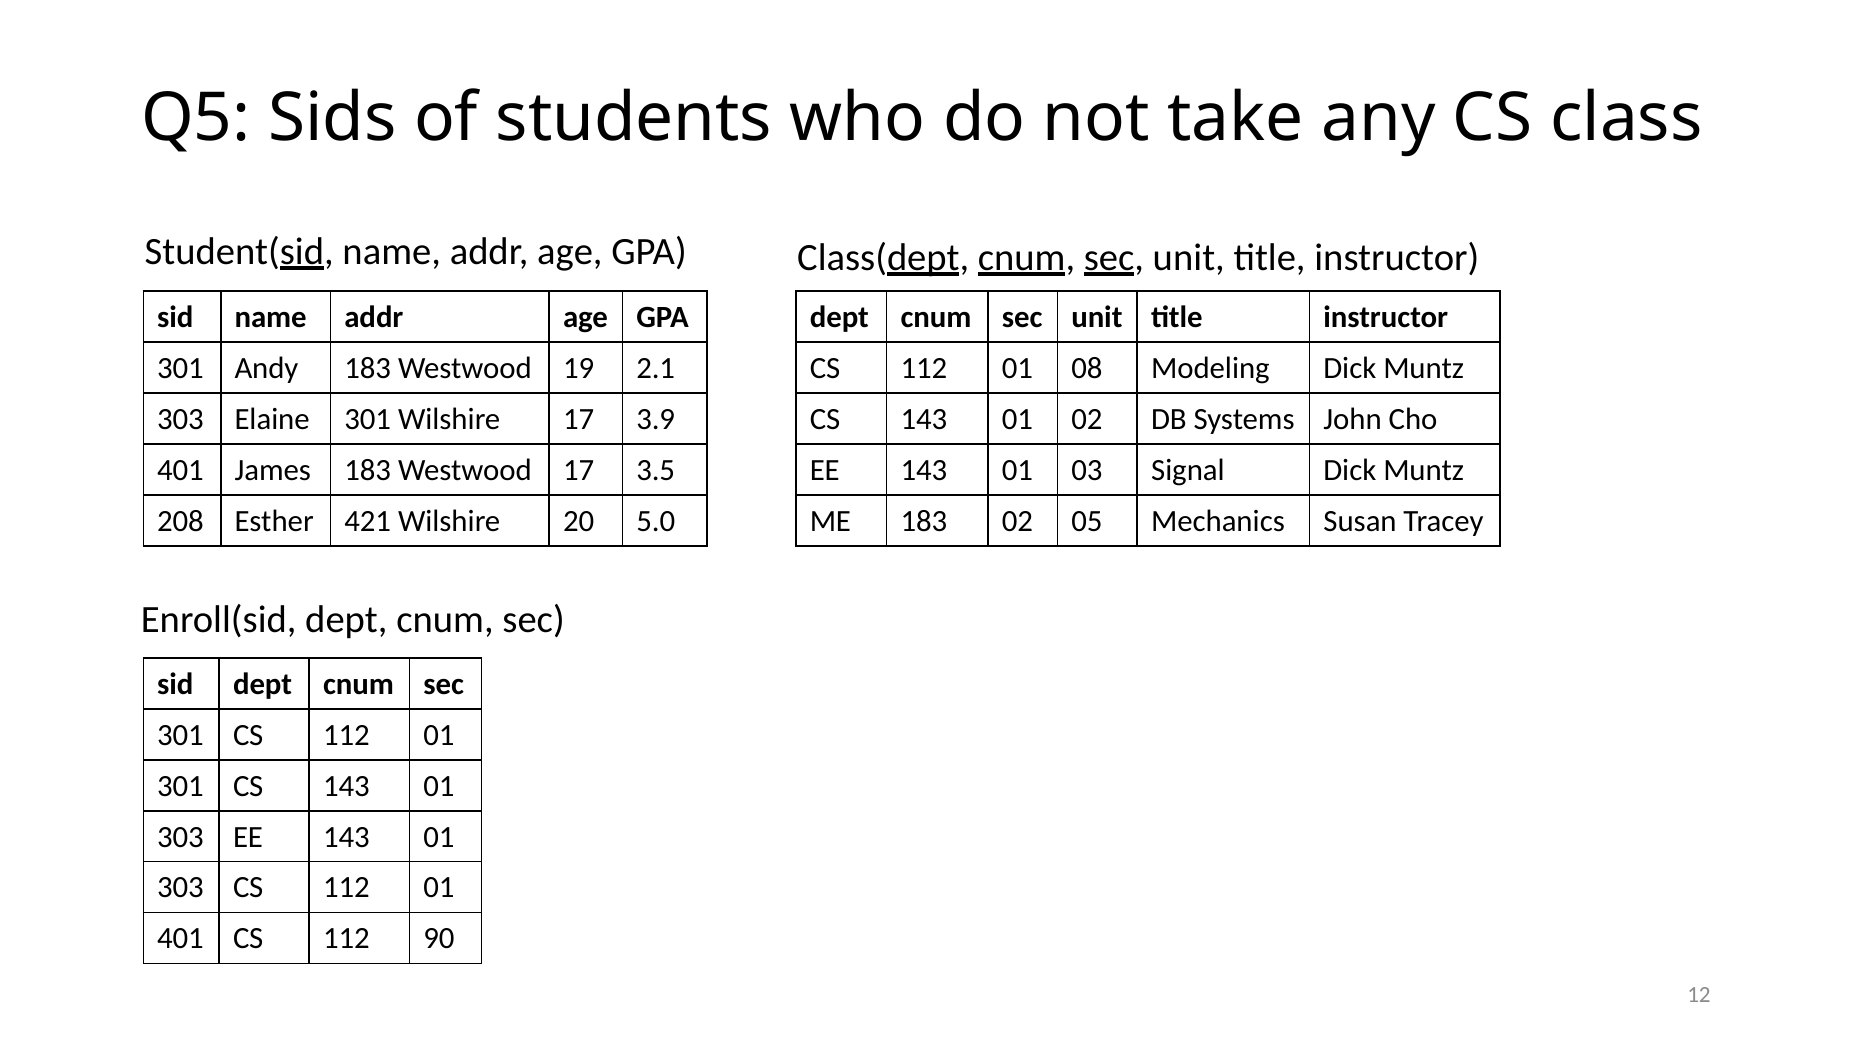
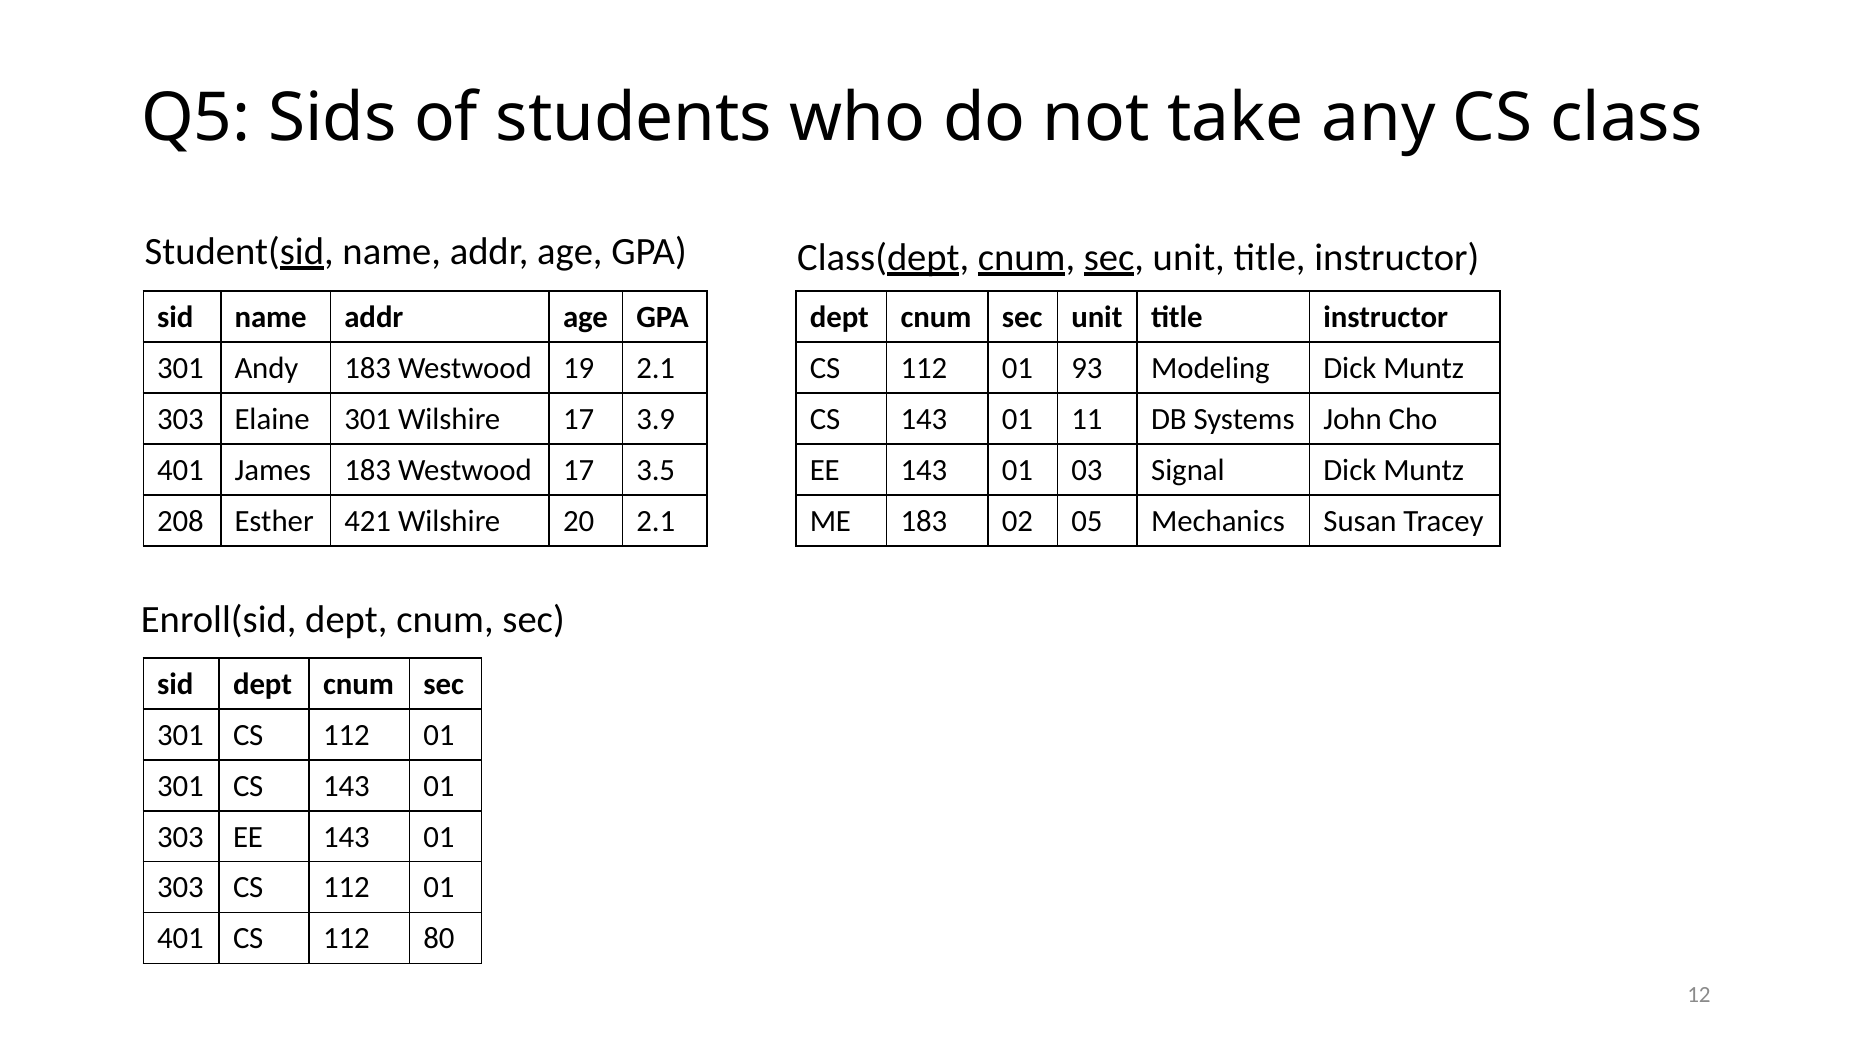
08: 08 -> 93 (1087, 368)
01 02: 02 -> 11 (1087, 419)
20 5.0: 5.0 -> 2.1 (656, 521)
90: 90 -> 80 (439, 938)
